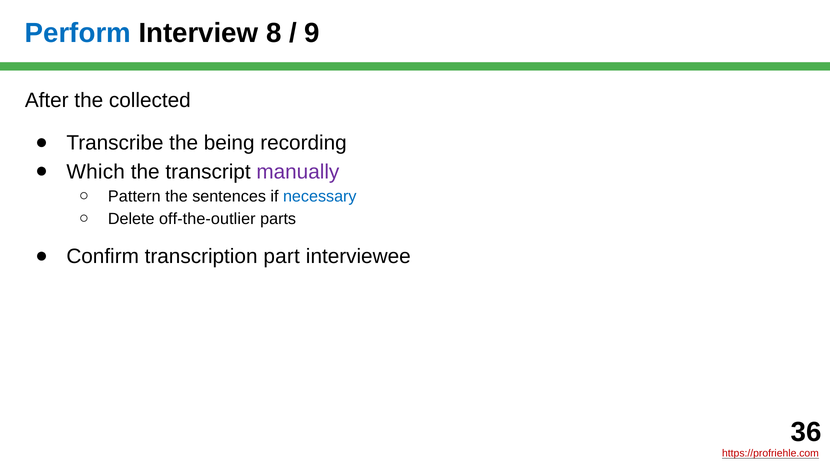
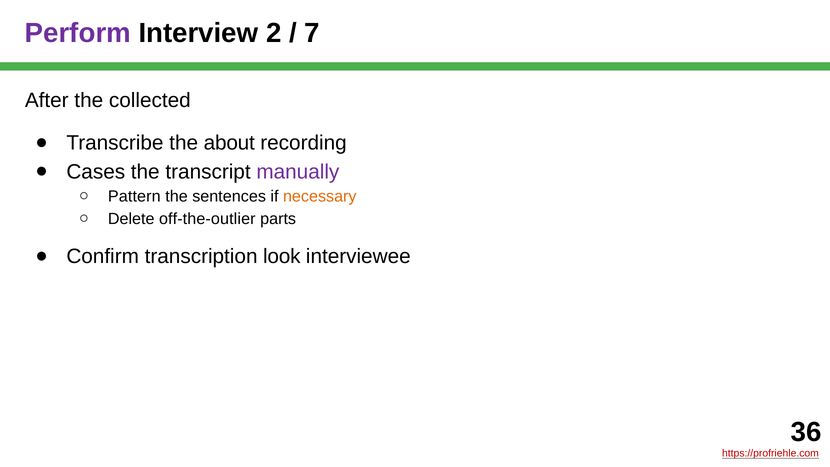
Perform colour: blue -> purple (78, 33)
8: 8 -> 2 (274, 33)
9: 9 -> 7 (312, 33)
being: being -> about (229, 143)
Which: Which -> Cases (96, 172)
necessary colour: blue -> orange (320, 196)
part: part -> look (282, 256)
